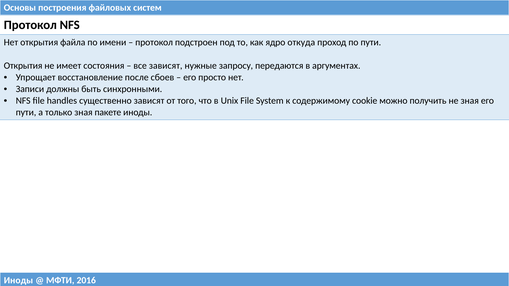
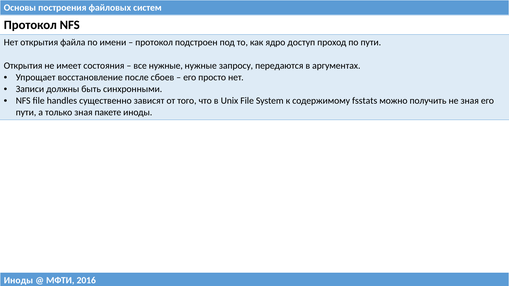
откуда: откуда -> доступ (301, 42)
все зависят: зависят -> нужные (166, 66)
cookie: cookie -> fsstats (365, 101)
